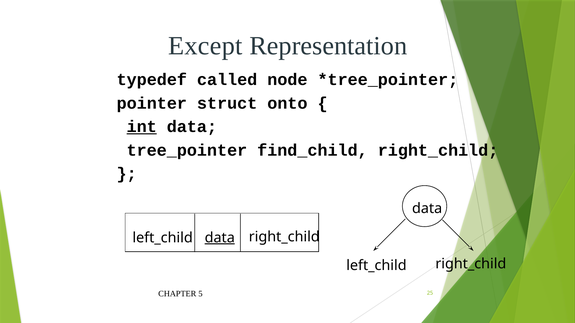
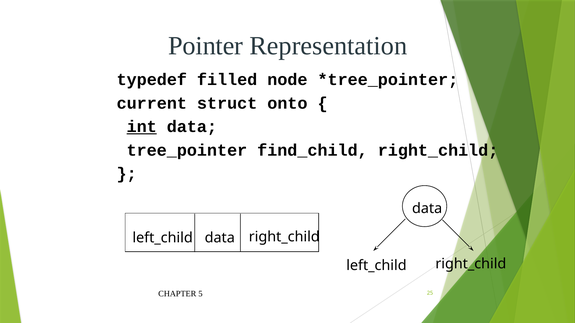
Except: Except -> Pointer (206, 46)
called: called -> filled (227, 80)
pointer: pointer -> current (152, 103)
data underline: present -> none (220, 238)
